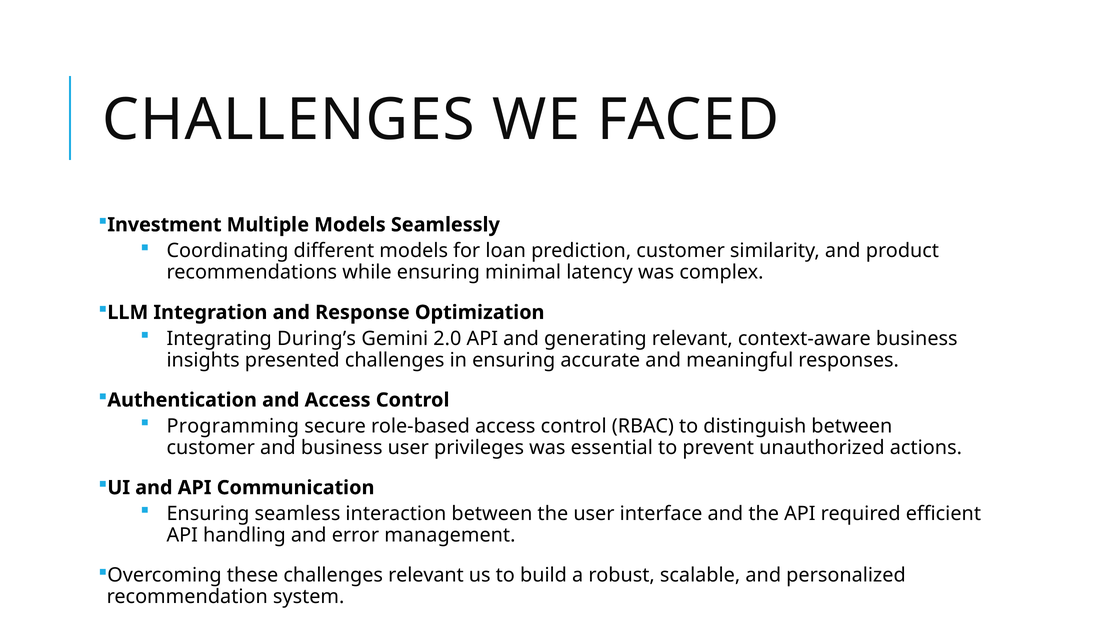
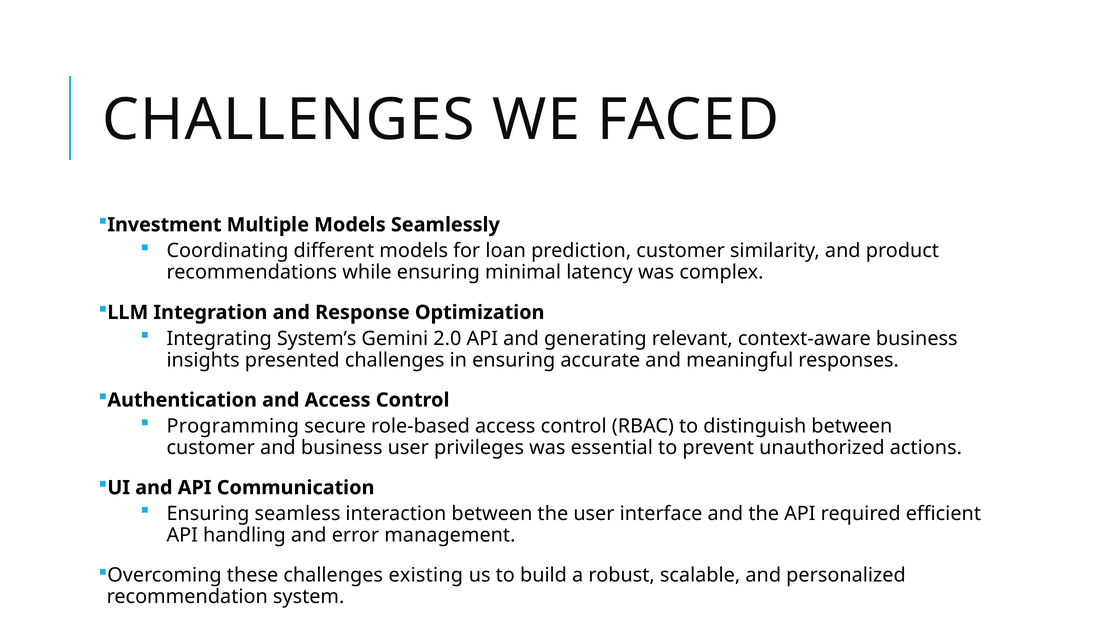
During’s: During’s -> System’s (317, 339)
challenges relevant: relevant -> existing (426, 575)
